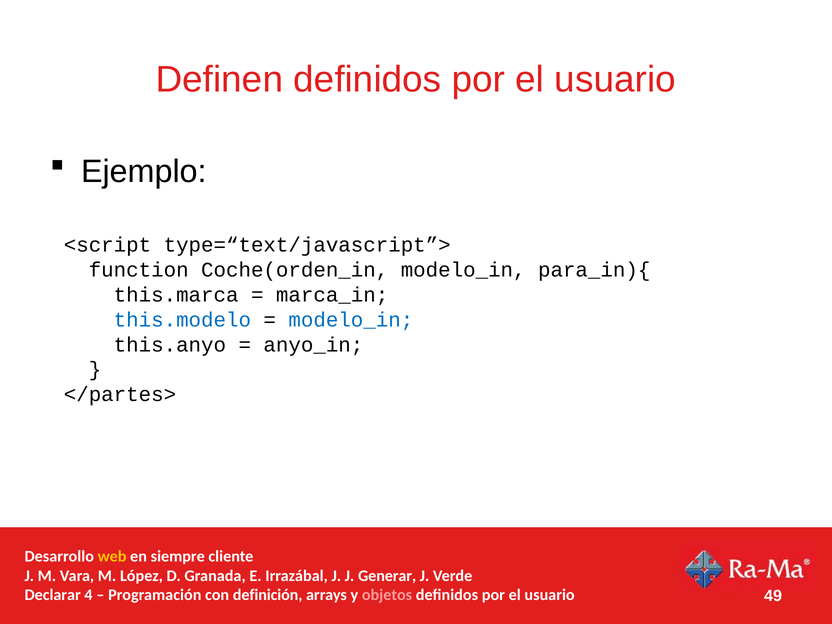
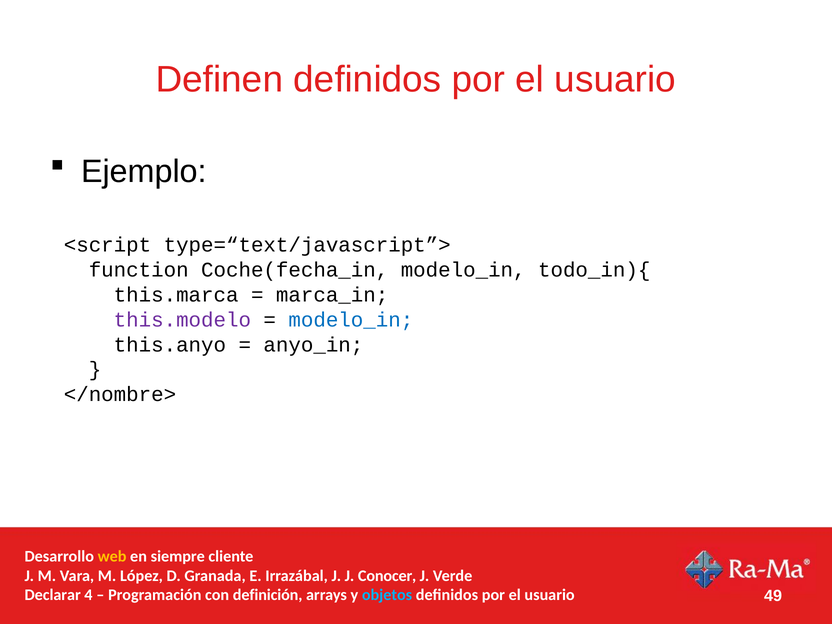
Coche(orden_in: Coche(orden_in -> Coche(fecha_in (295, 270)
para_in){: para_in){ -> todo_in){ (594, 270)
this.modelo colour: blue -> purple (182, 320)
</partes>: </partes> -> </nombre> (120, 395)
Generar: Generar -> Conocer (387, 576)
objetos colour: pink -> light blue (387, 595)
